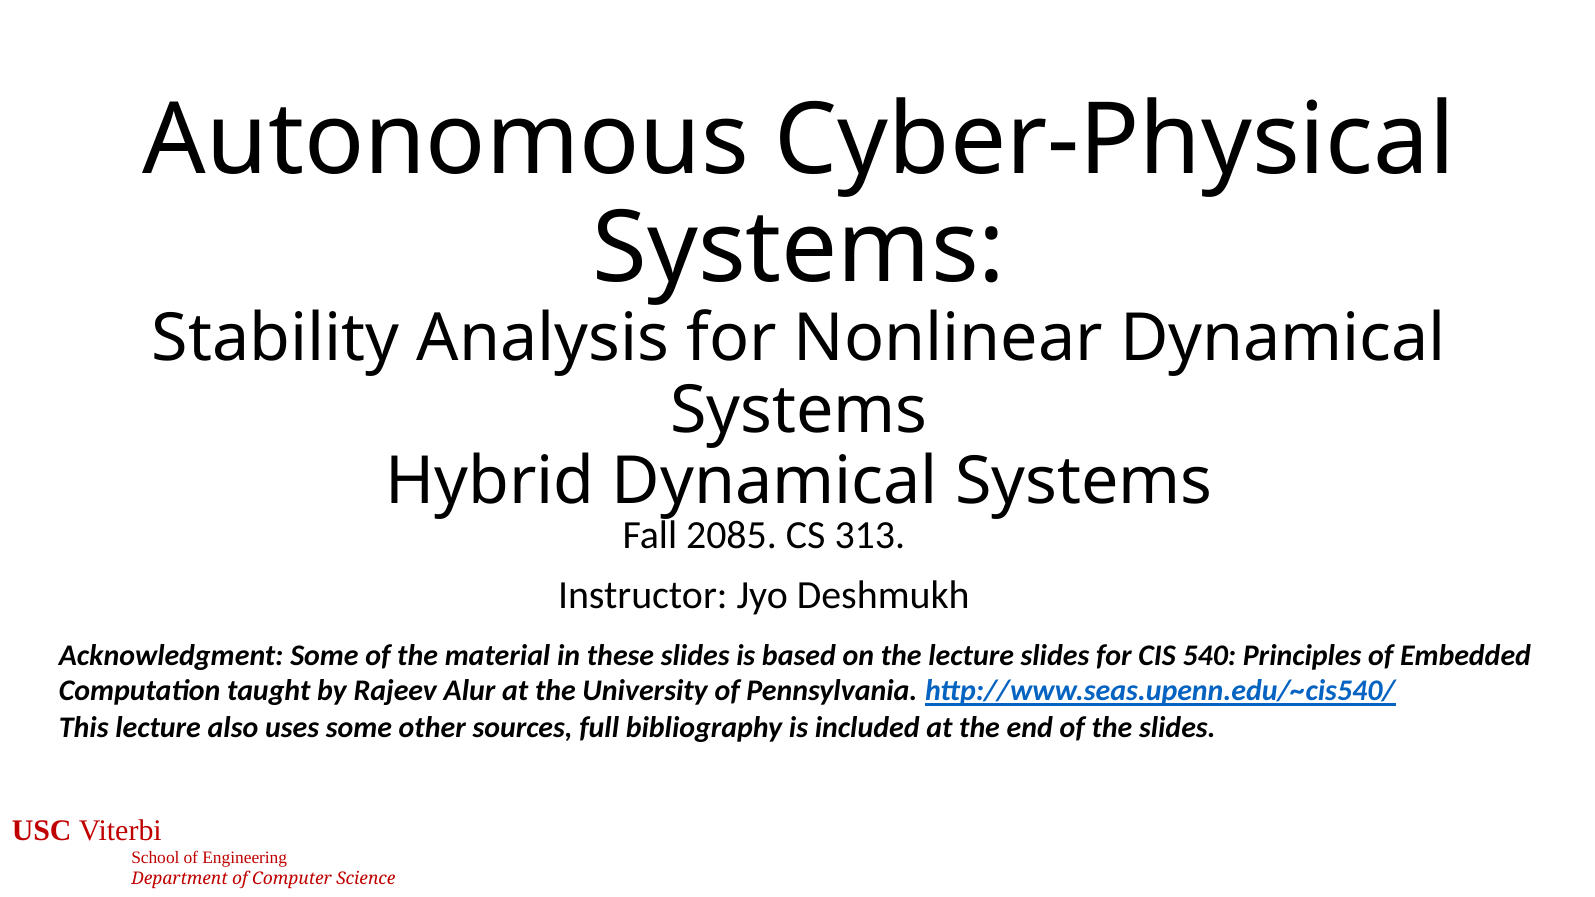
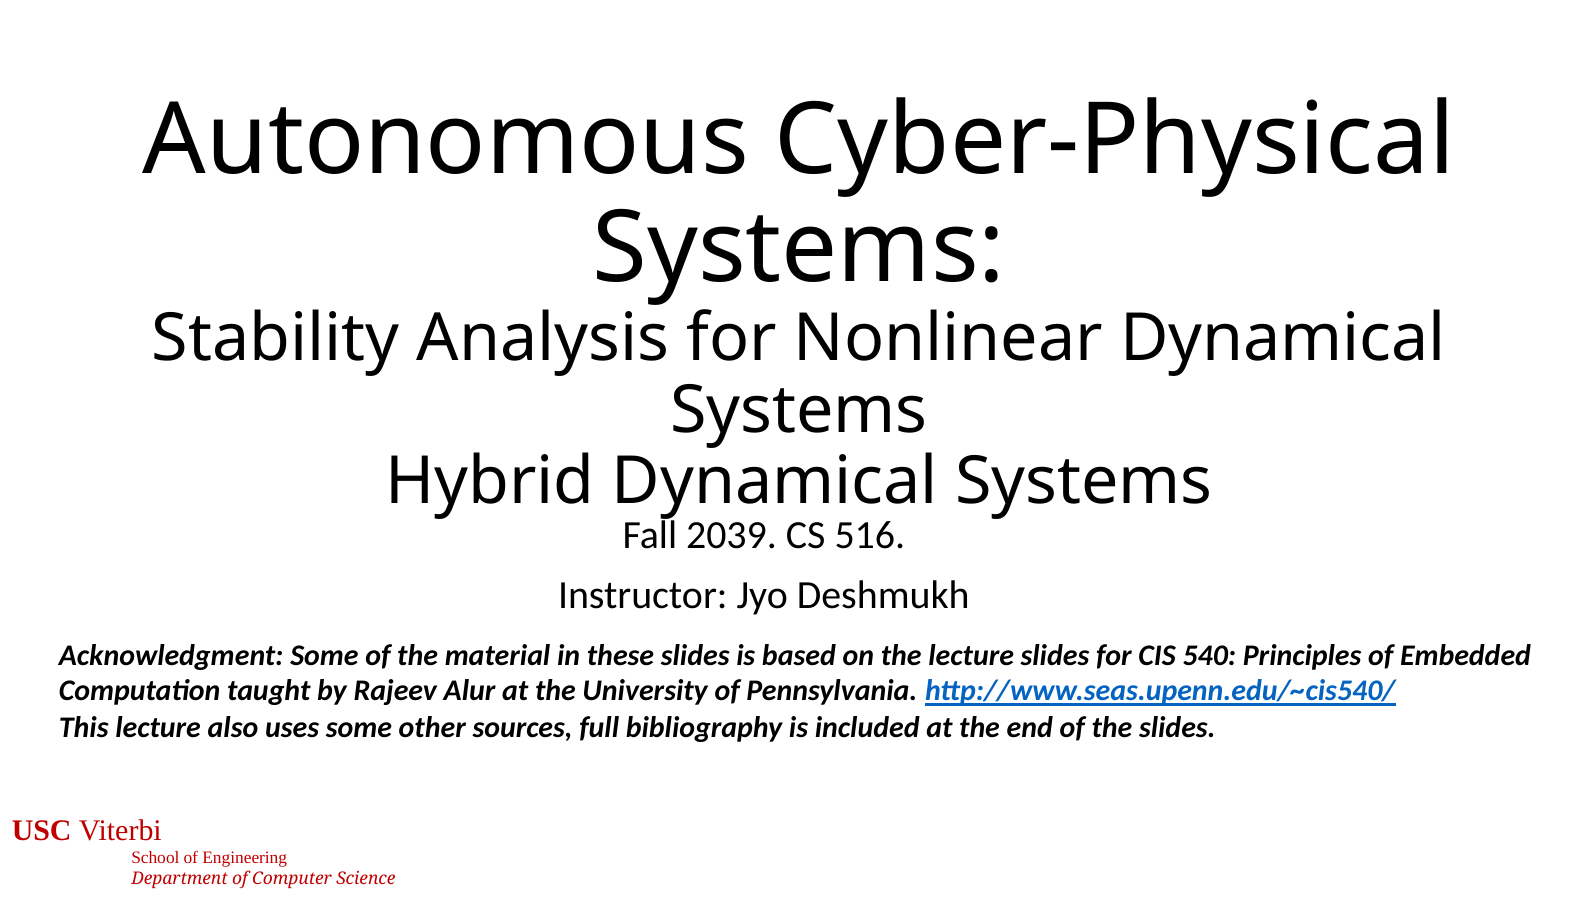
2085: 2085 -> 2039 (731, 536)
313: 313 -> 516 (870, 536)
